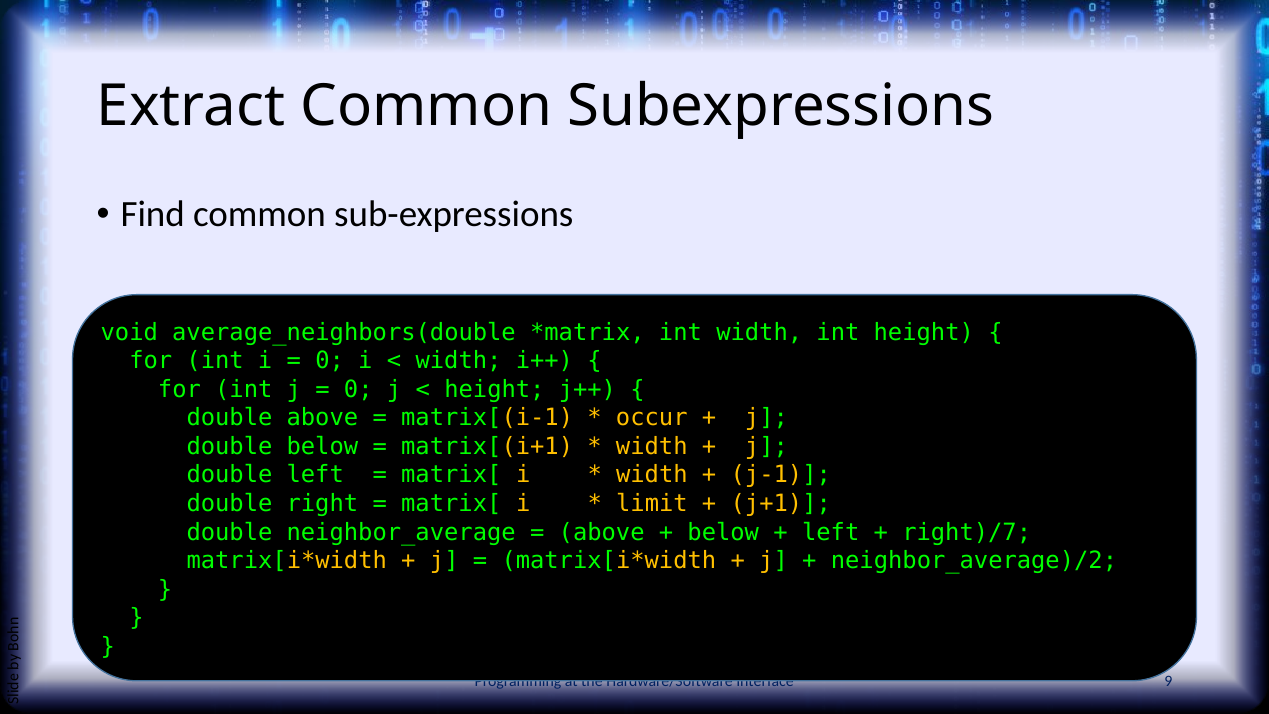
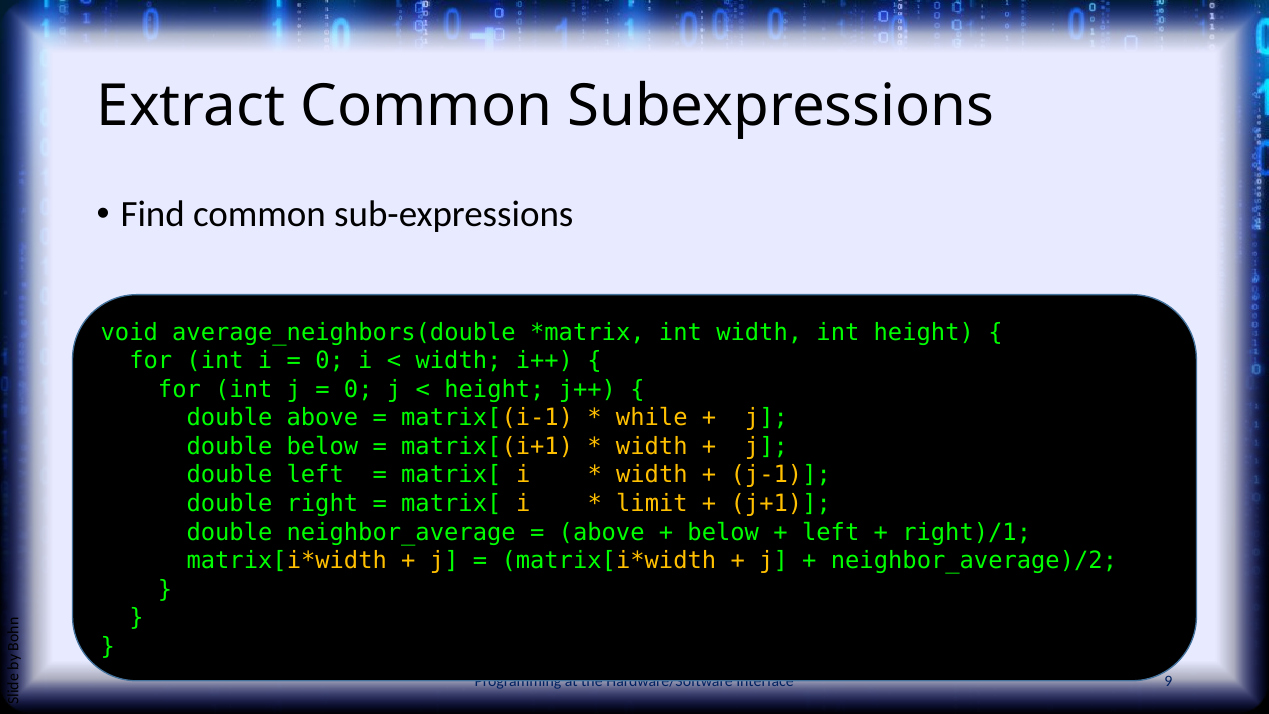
occur: occur -> while (652, 418)
right)/7: right)/7 -> right)/1 (967, 532)
